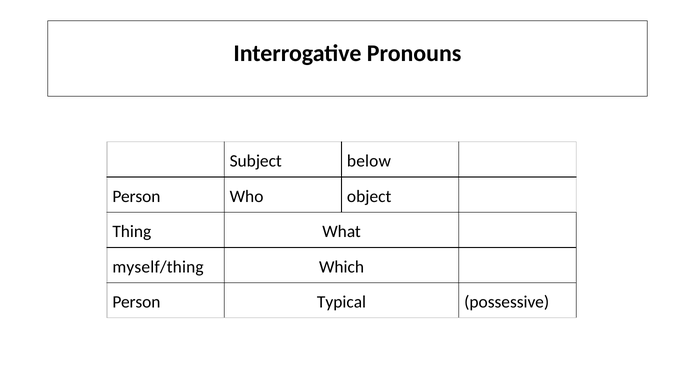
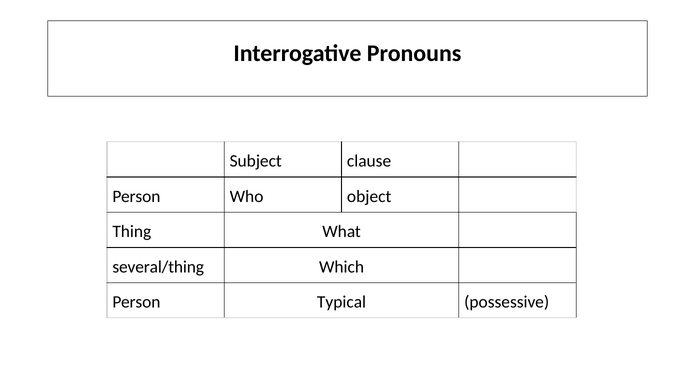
below: below -> clause (369, 161)
myself/thing: myself/thing -> several/thing (158, 267)
